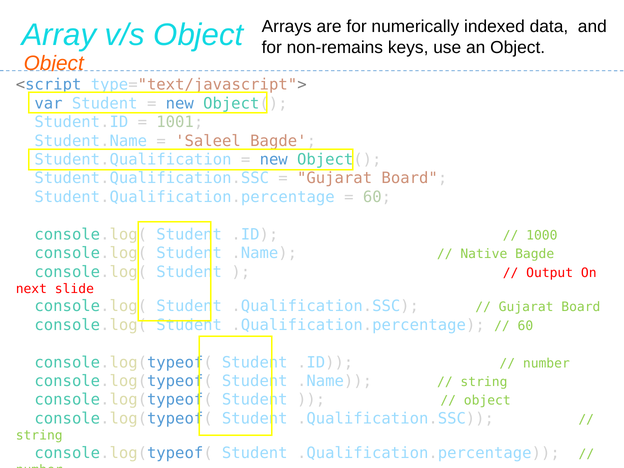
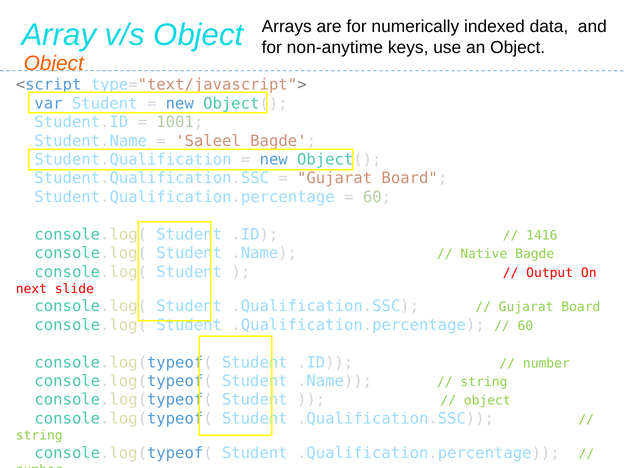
non-remains: non-remains -> non-anytime (335, 47)
1000: 1000 -> 1416 (542, 235)
